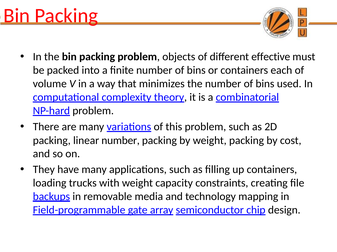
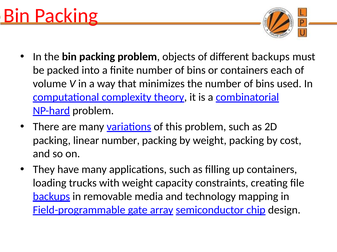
different effective: effective -> backups (271, 57)
